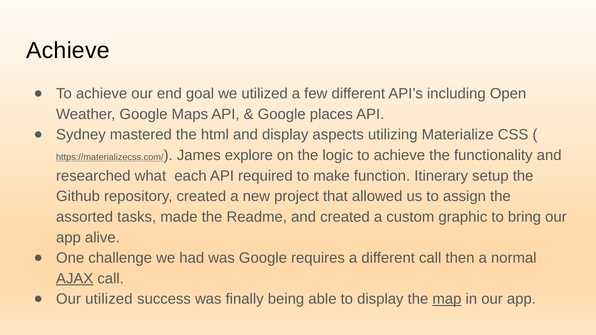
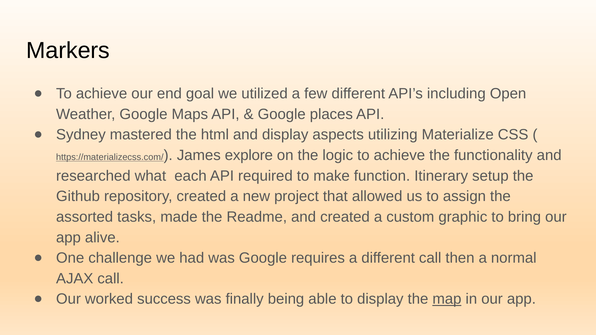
Achieve: Achieve -> Markers (68, 50)
AJAX underline: present -> none (75, 279)
Our utilized: utilized -> worked (109, 299)
